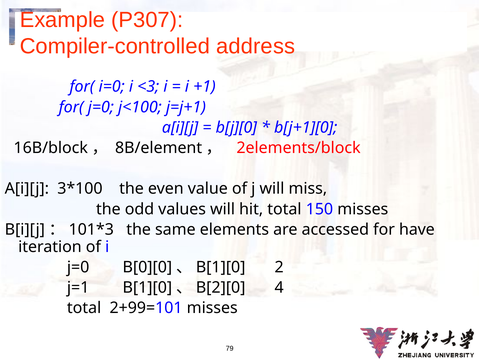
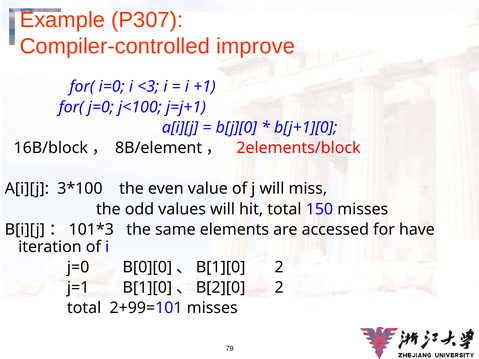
address: address -> improve (256, 46)
4: 4 -> 2 (279, 288)
